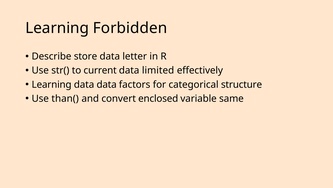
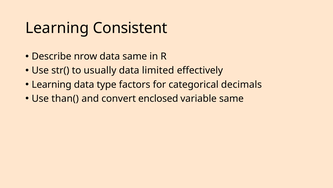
Forbidden: Forbidden -> Consistent (130, 28)
store: store -> nrow (86, 56)
data letter: letter -> same (135, 56)
current: current -> usually (100, 70)
data data: data -> type (107, 84)
structure: structure -> decimals (241, 84)
